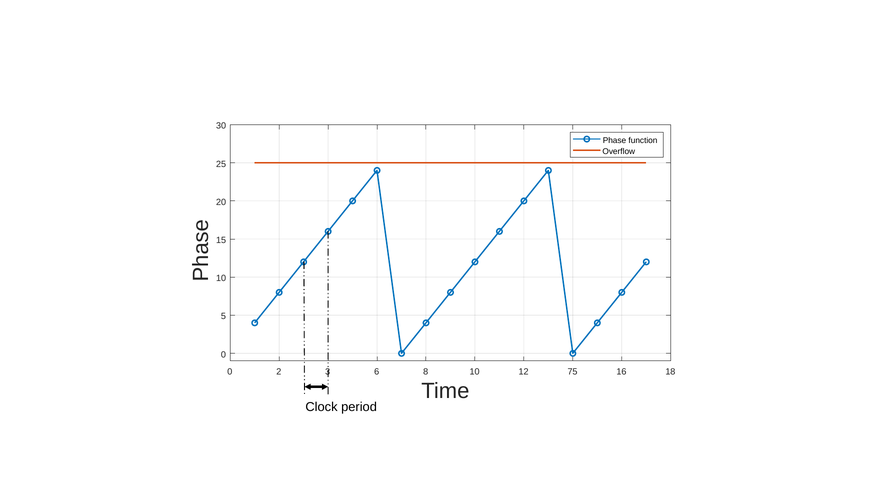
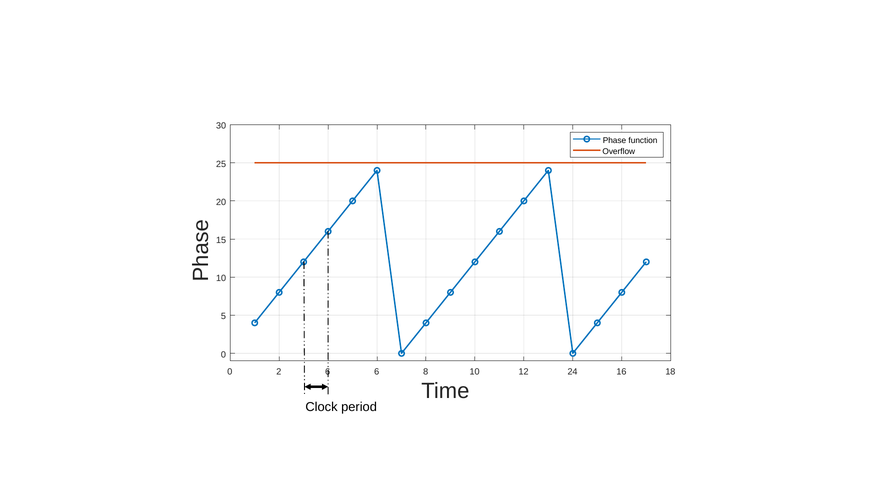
2 3: 3 -> 6 (328, 371)
75: 75 -> 24 (573, 371)
